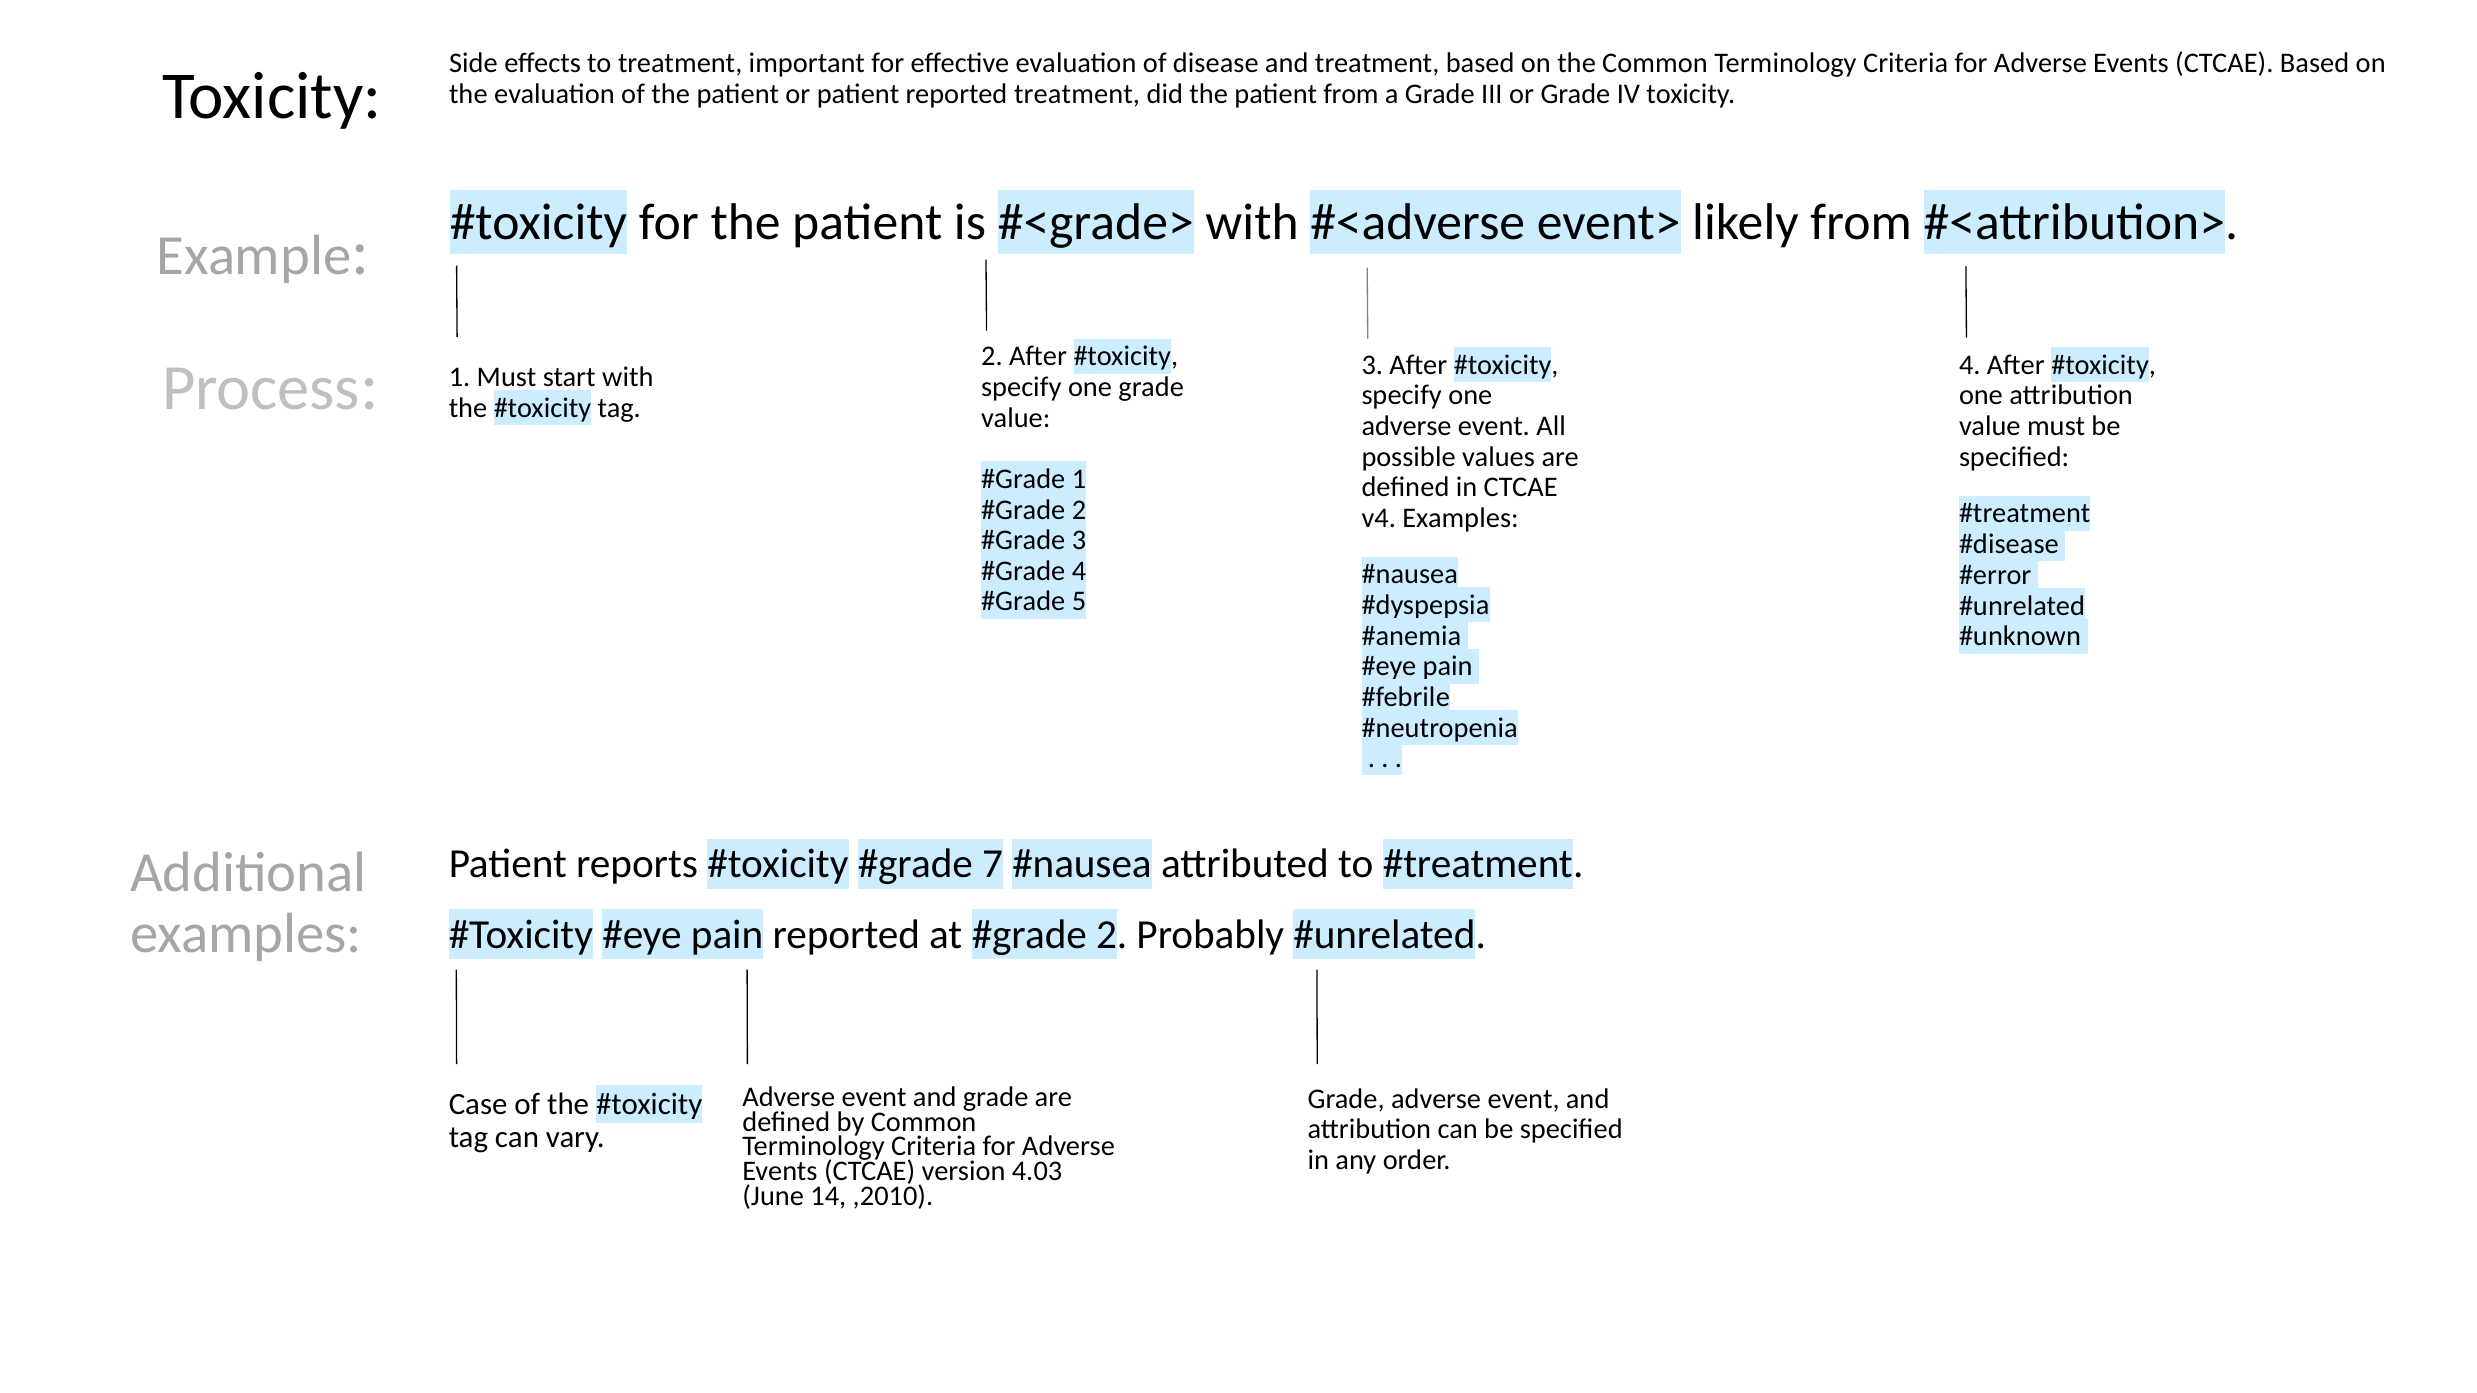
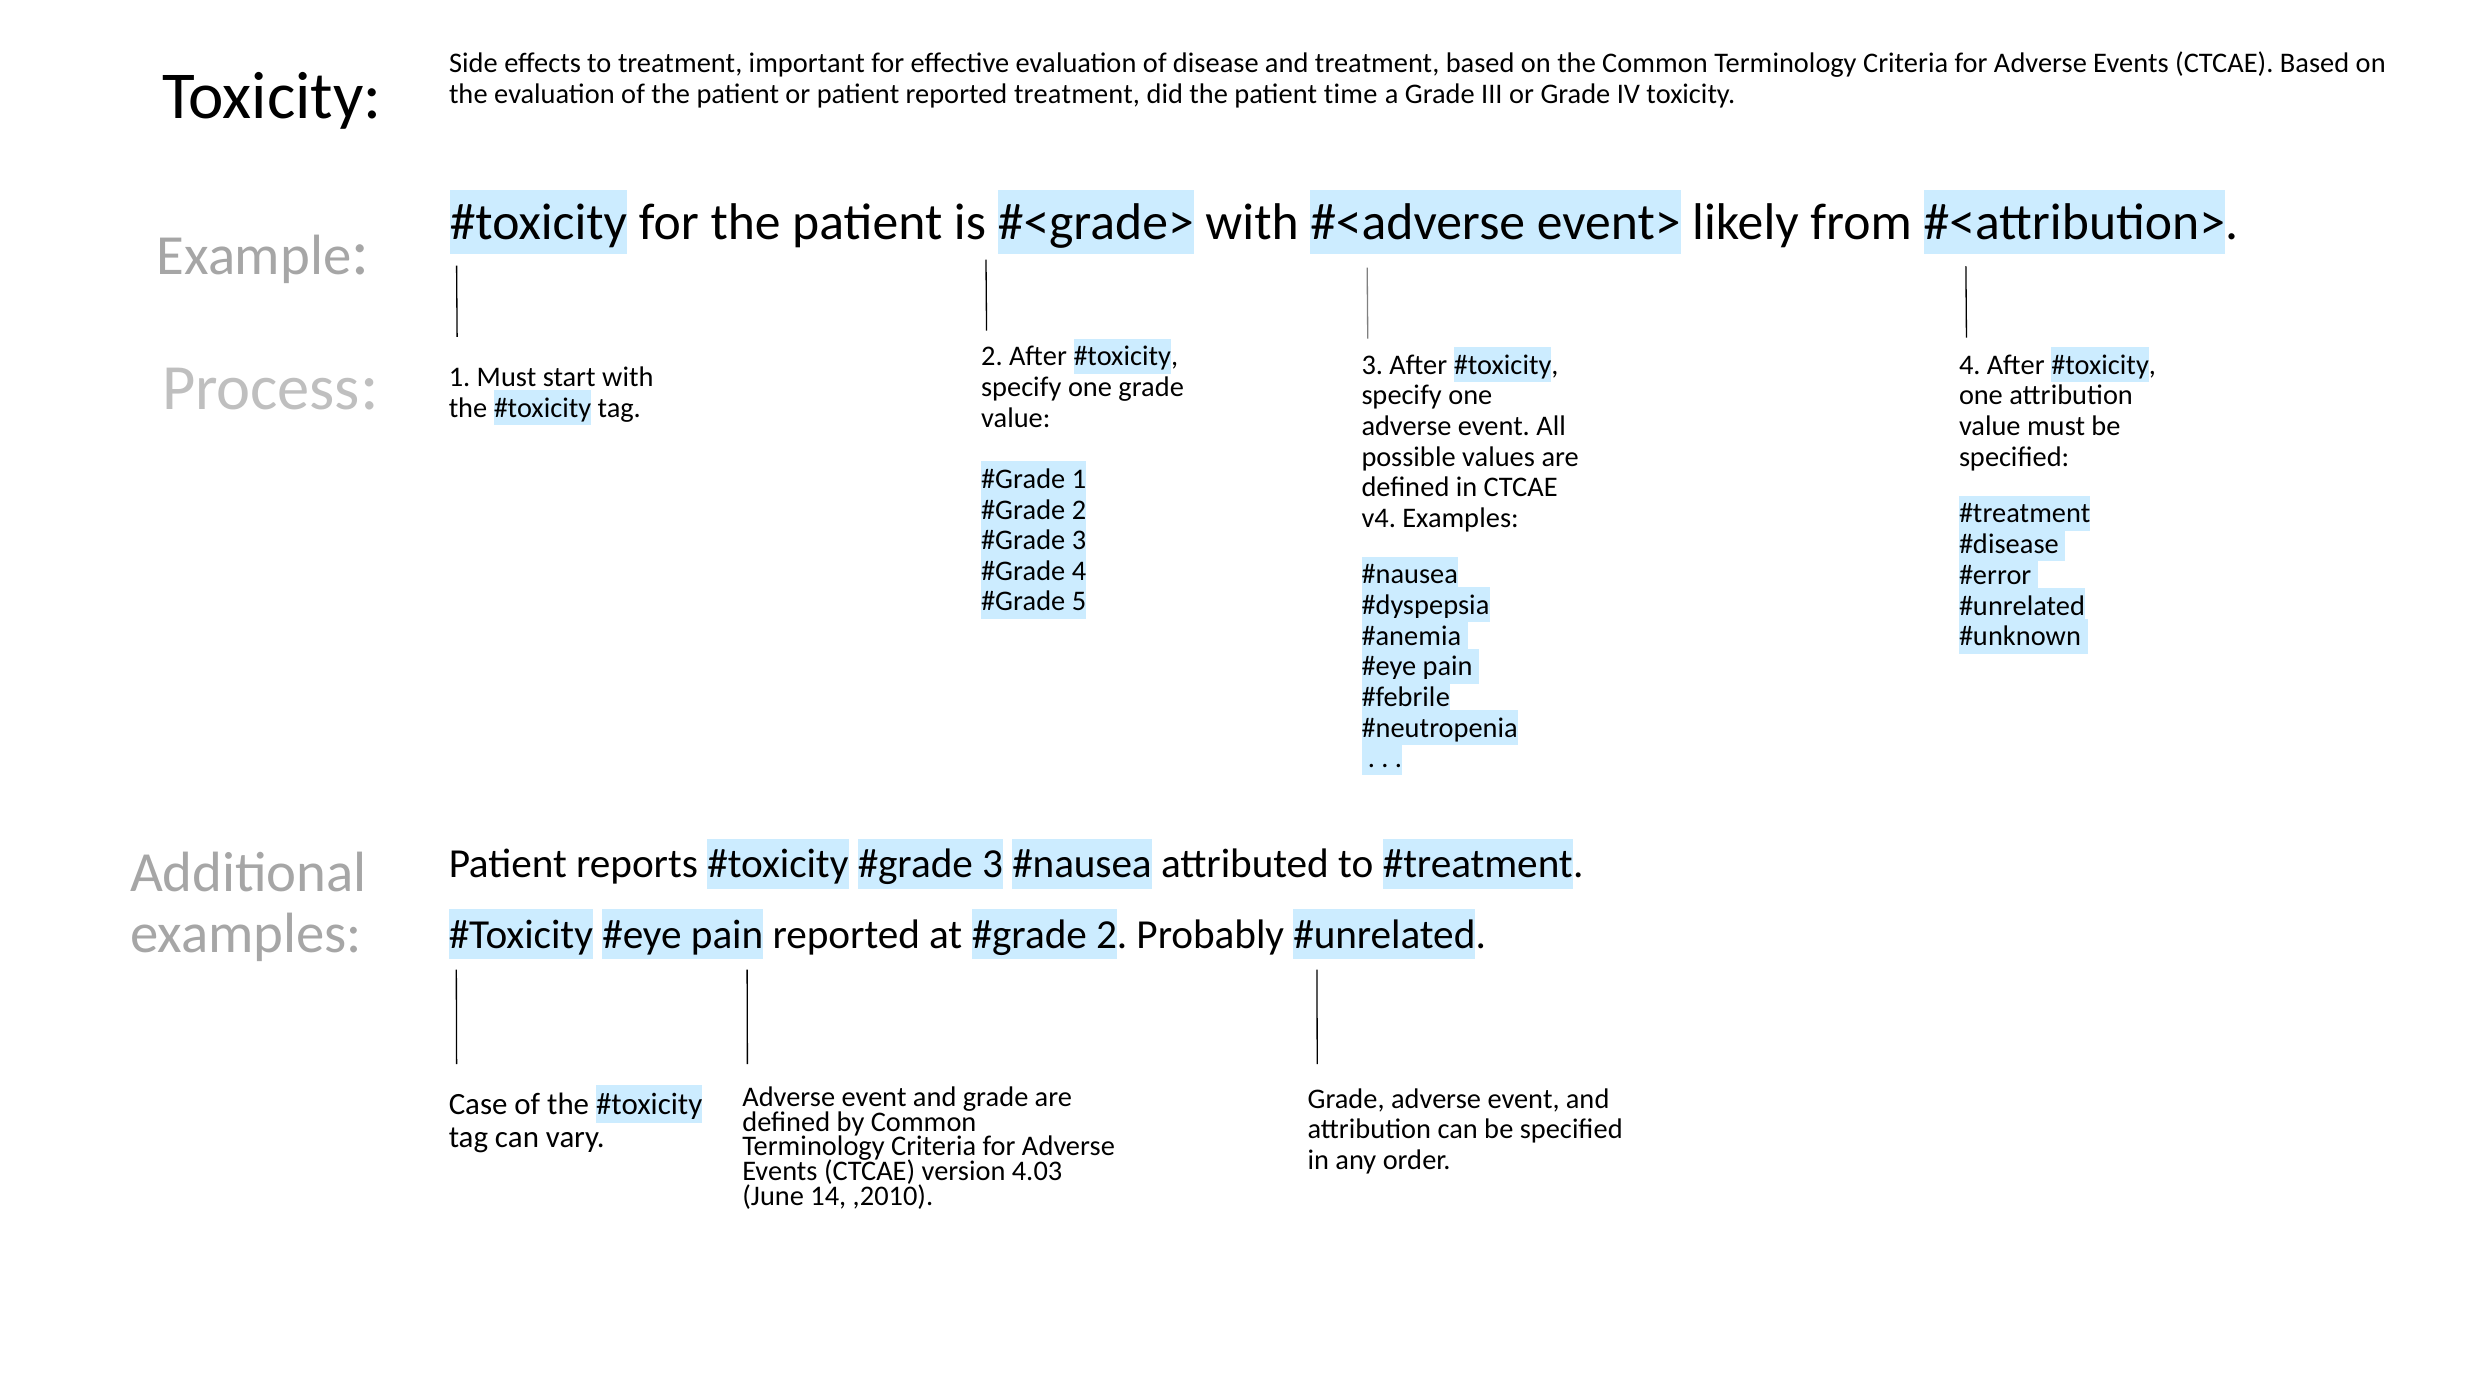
patient from: from -> time (1351, 94)
7: 7 -> 3 (993, 864)
